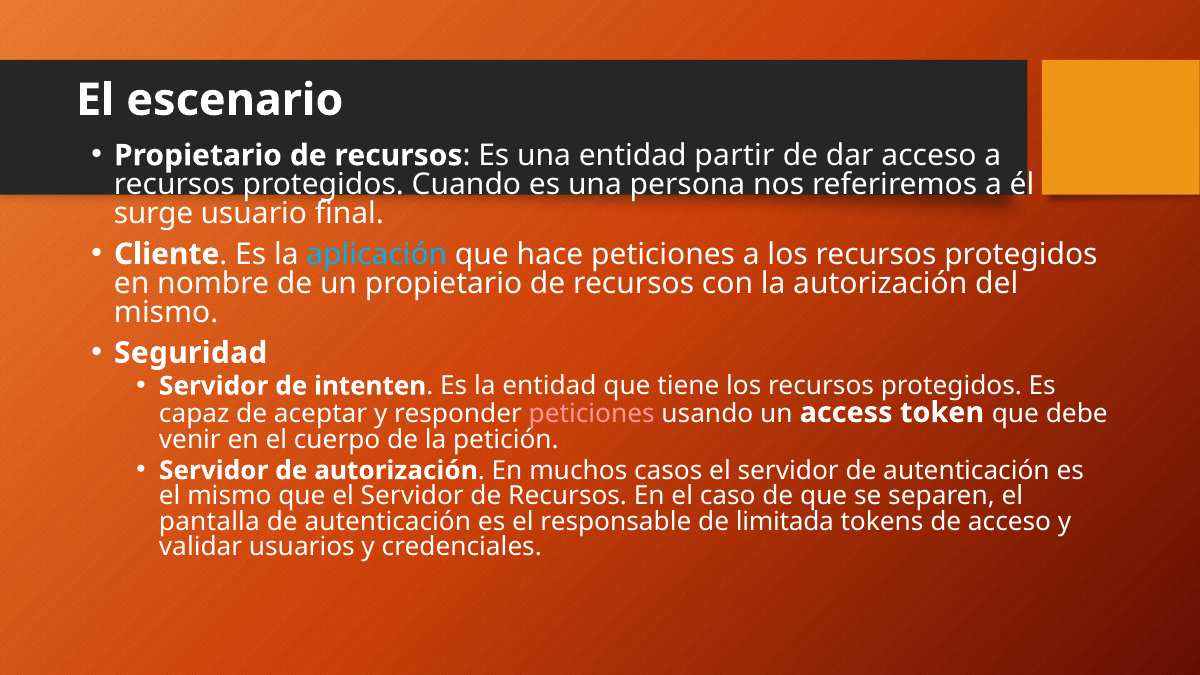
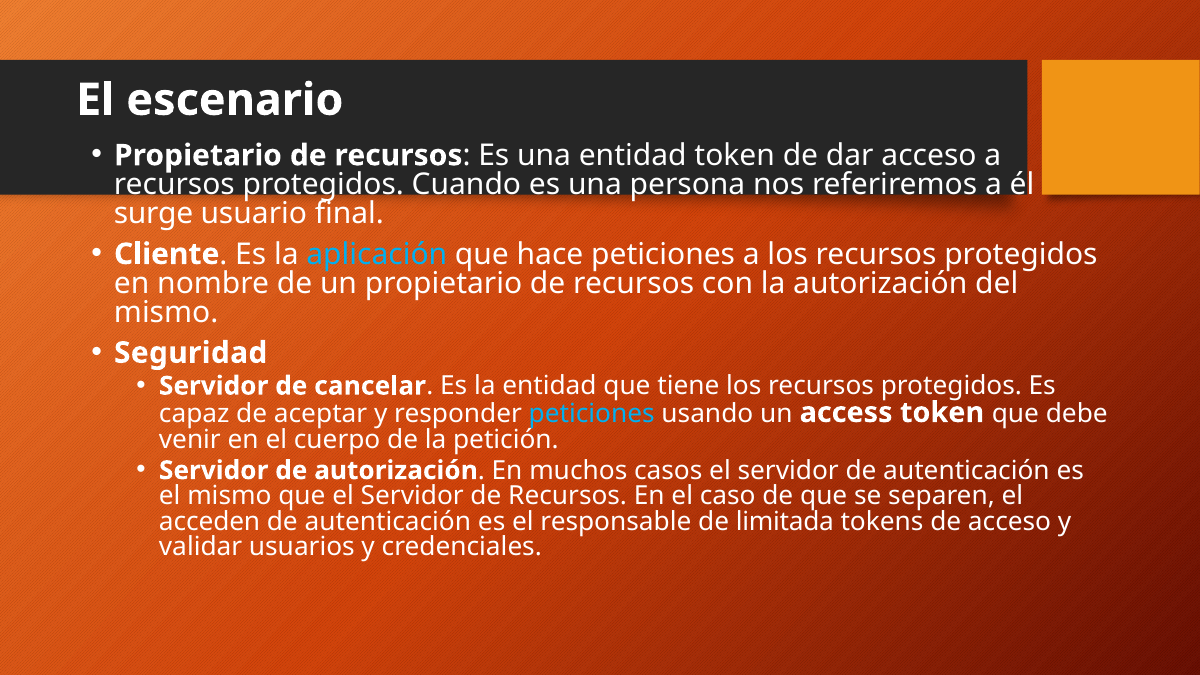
entidad partir: partir -> token (735, 155)
intenten: intenten -> cancelar (370, 386)
peticiones colour: pink -> light blue (592, 413)
pantalla: pantalla -> acceden (210, 522)
